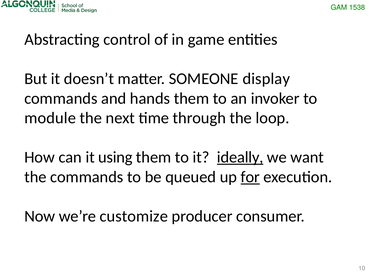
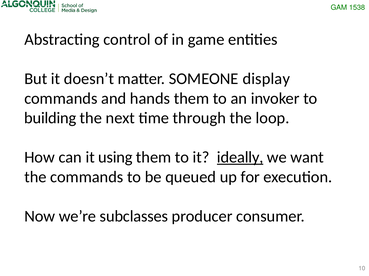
module: module -> building (50, 118)
for underline: present -> none (250, 177)
customize: customize -> subclasses (134, 217)
